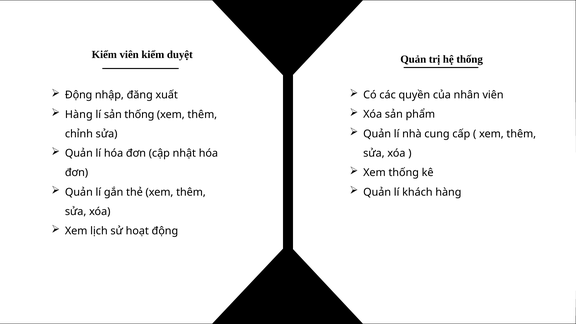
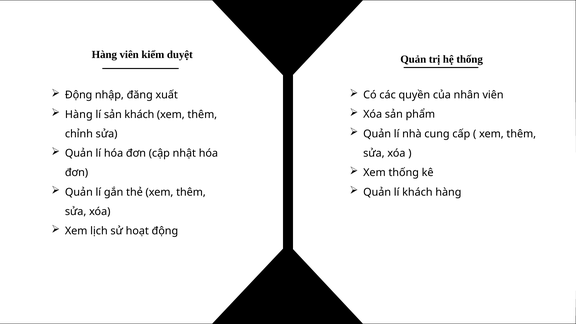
Kiểm: Kiểm -> Hàng (104, 55)
sản thống: thống -> khách (139, 114)
